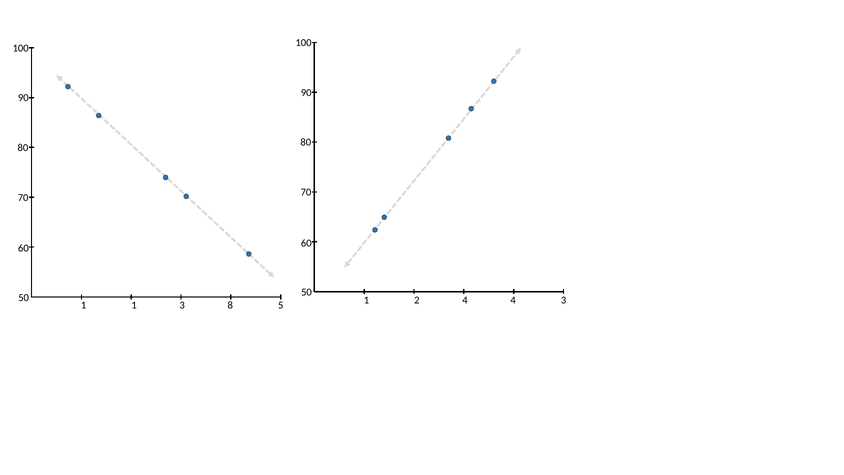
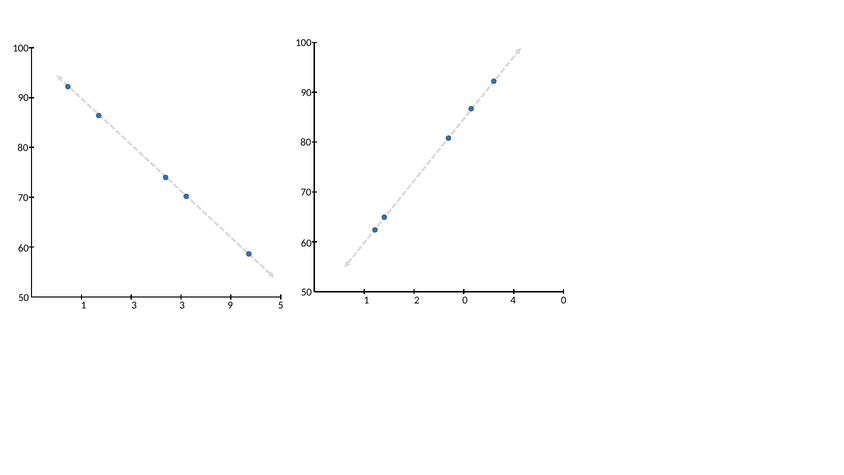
2 4: 4 -> 0 (465, 300)
4 3: 3 -> 0 (564, 300)
1 1: 1 -> 3 (134, 305)
8: 8 -> 9 (230, 305)
